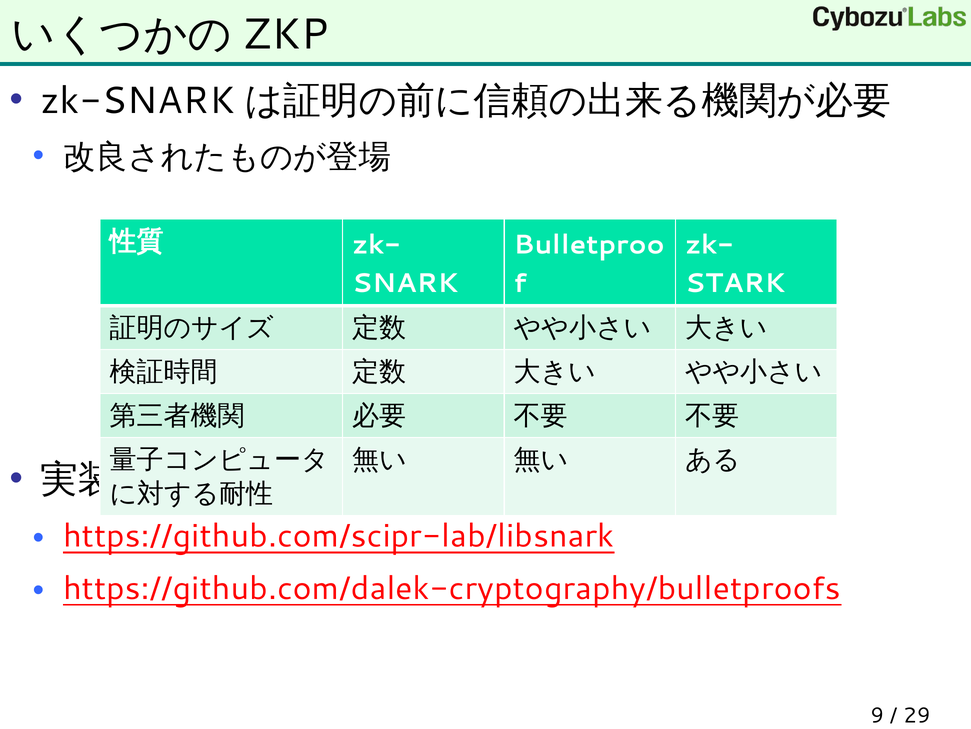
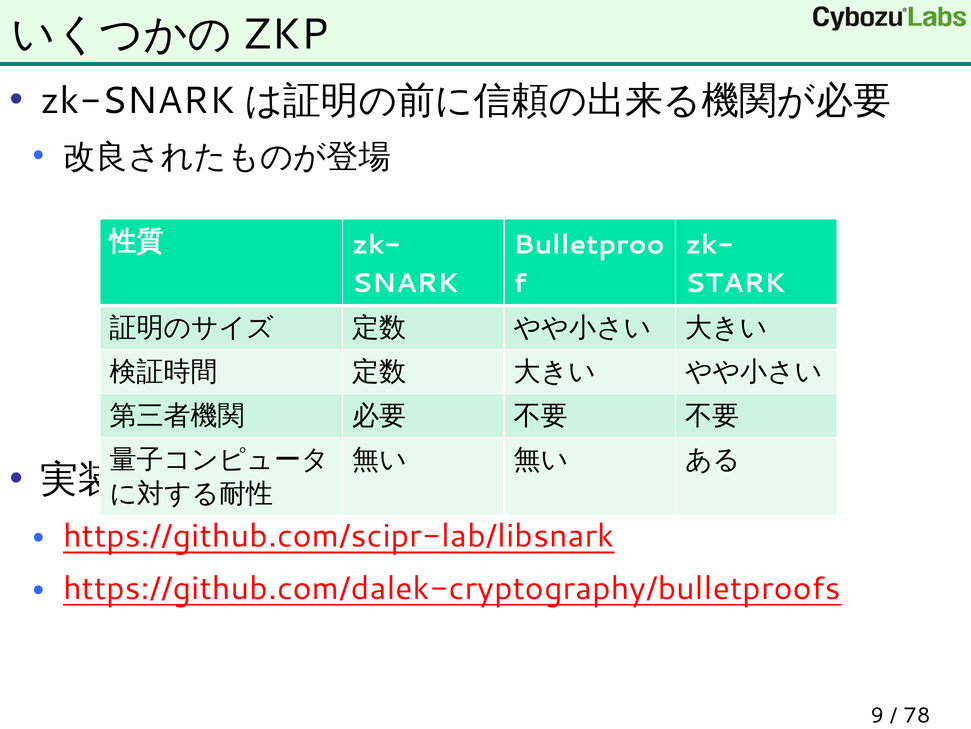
29: 29 -> 78 (917, 715)
